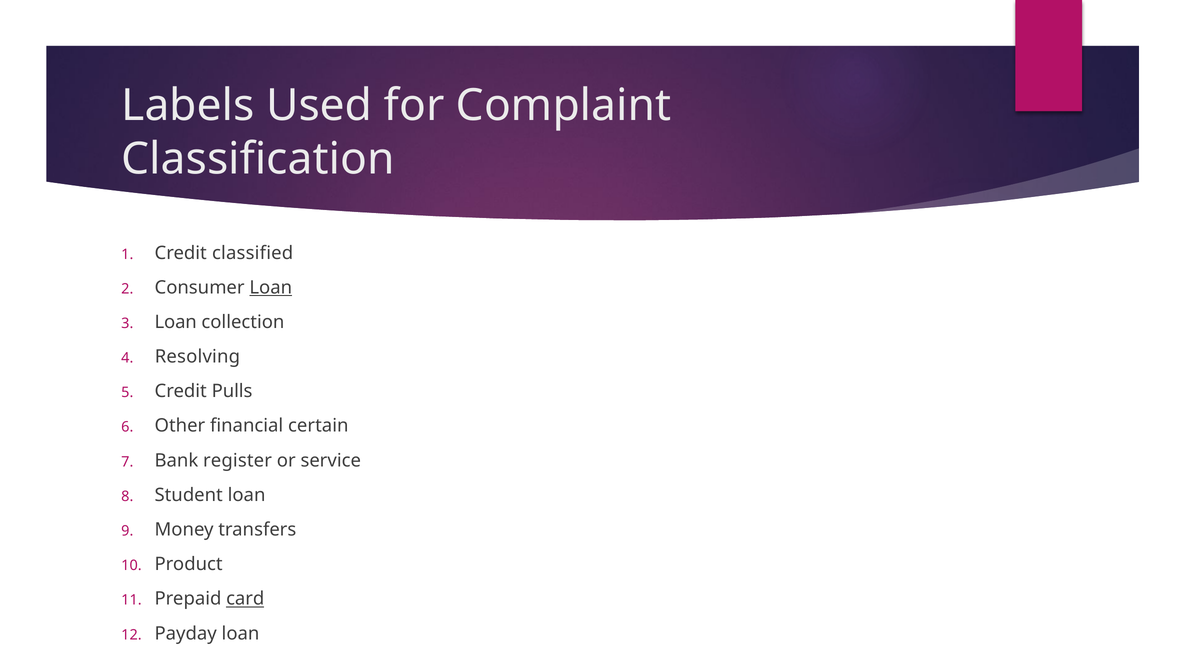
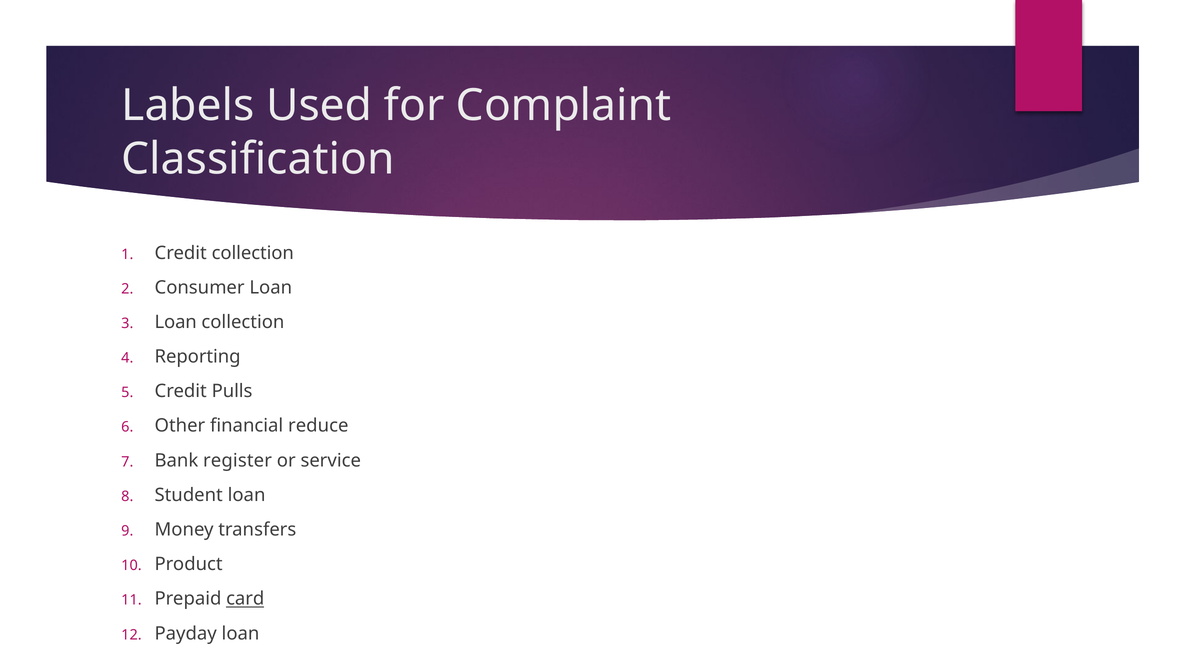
Credit classified: classified -> collection (253, 253)
Loan underline: present -> none (271, 288)
Resolving: Resolving -> Reporting (198, 357)
certain: certain -> reduce (318, 426)
